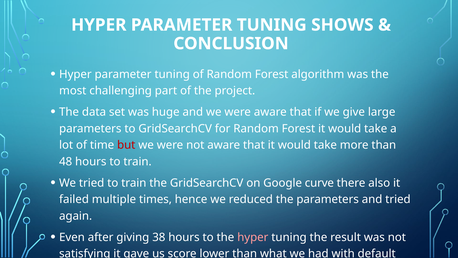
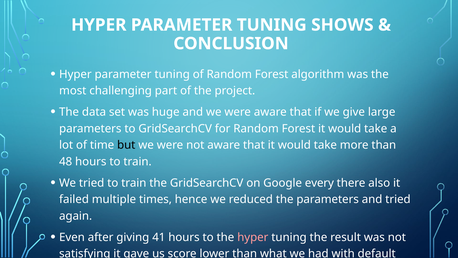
but colour: red -> black (126, 145)
curve: curve -> every (319, 183)
38: 38 -> 41 (159, 237)
